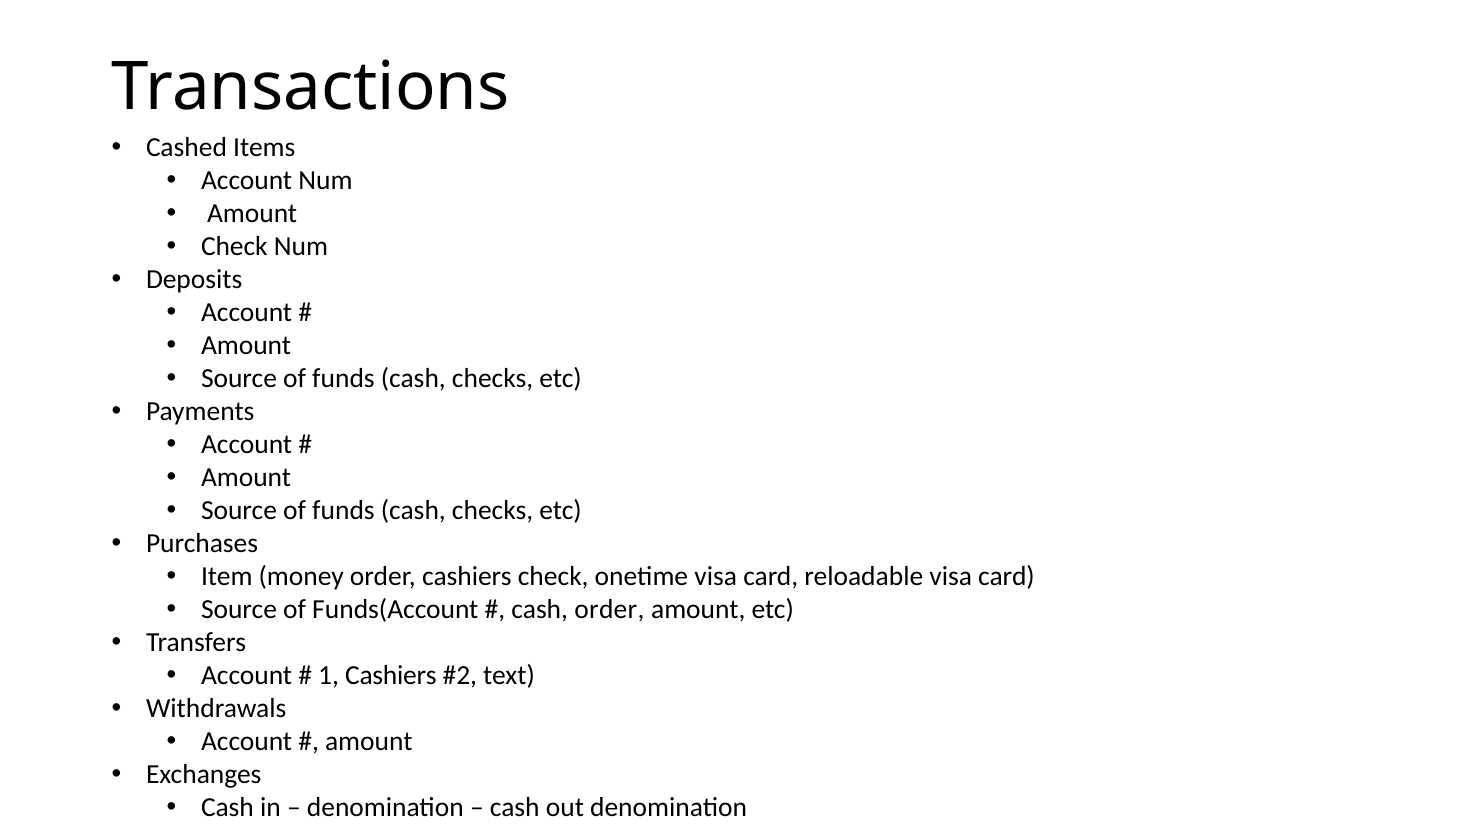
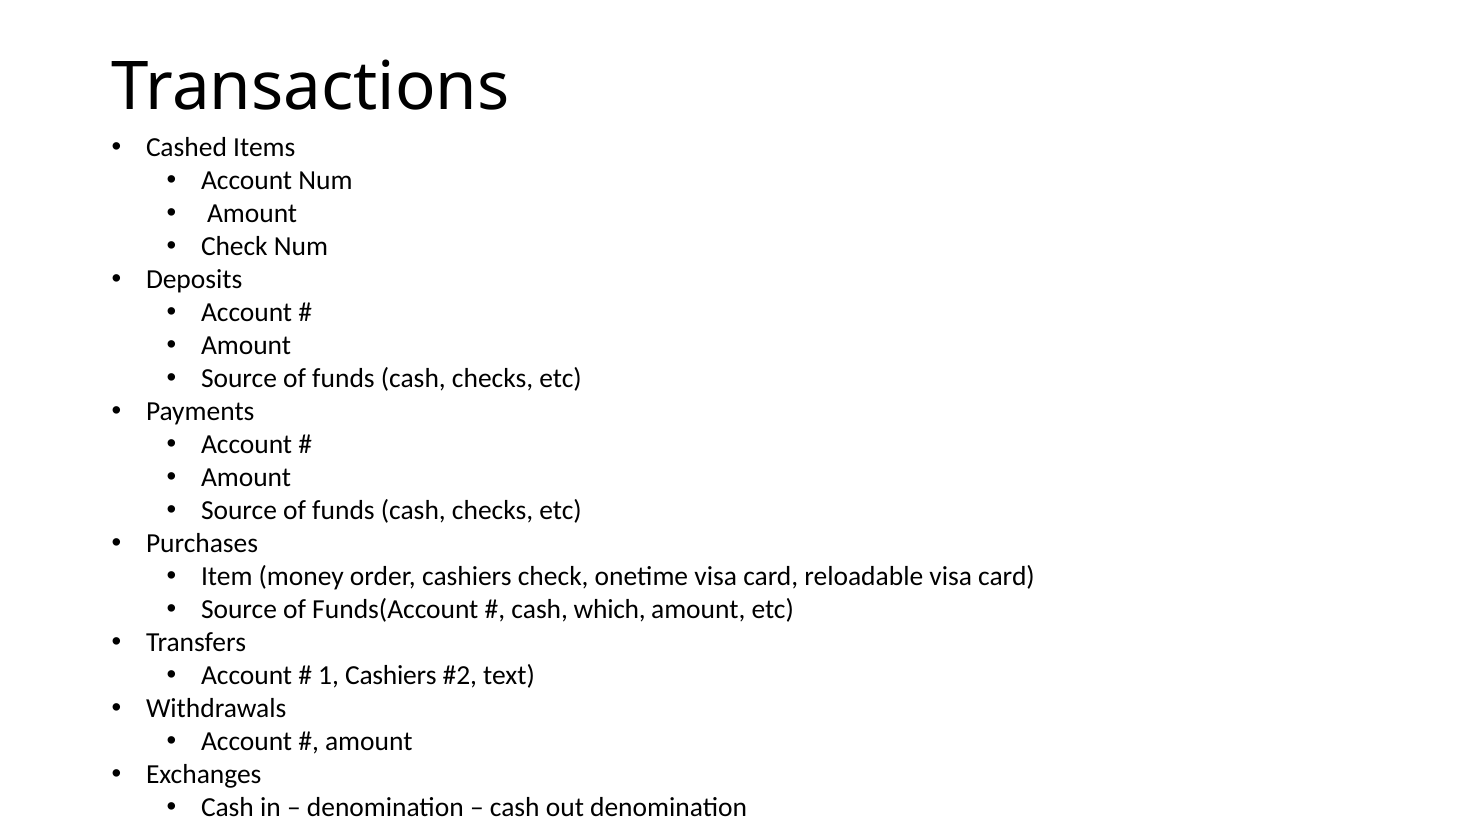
cash order: order -> which (610, 610)
